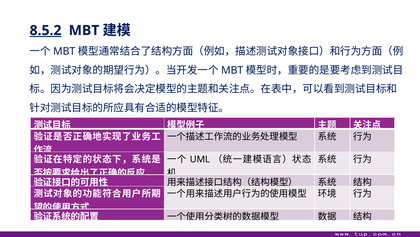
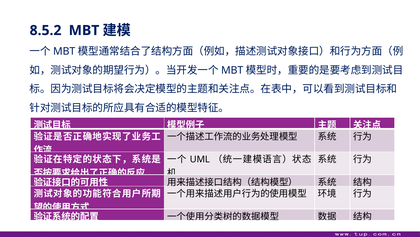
8.5.2 underline: present -> none (46, 30)
